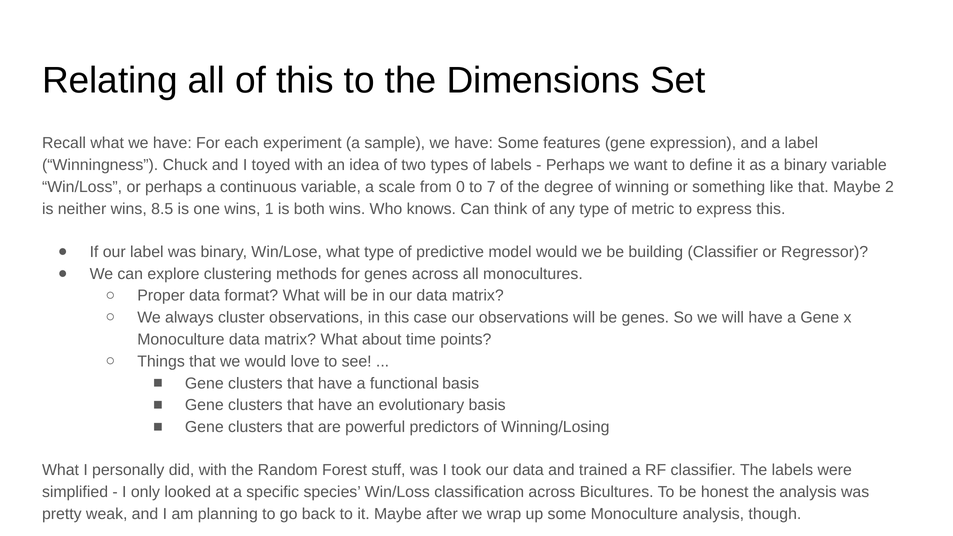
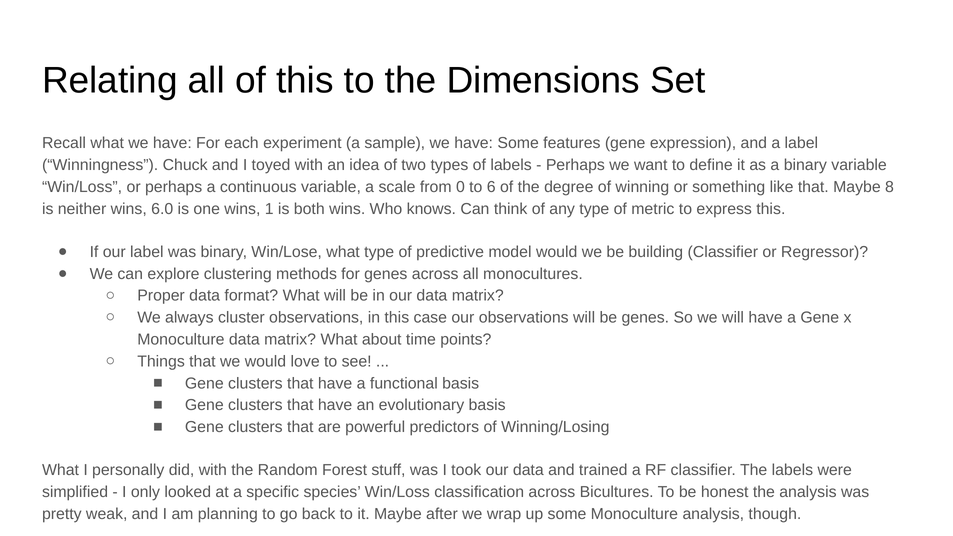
7: 7 -> 6 (491, 187)
2: 2 -> 8 (890, 187)
8.5: 8.5 -> 6.0 (162, 209)
